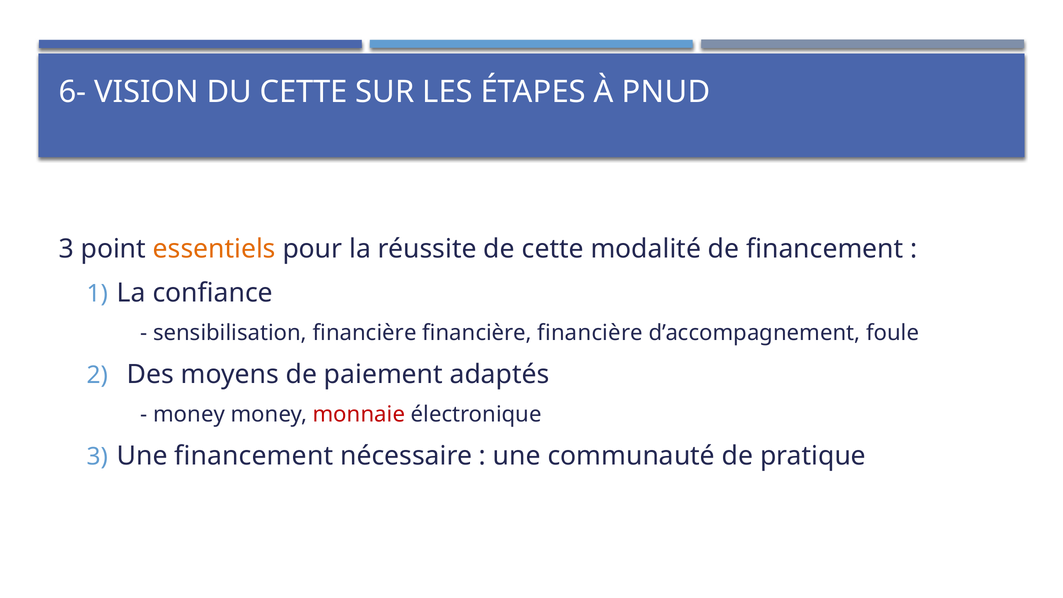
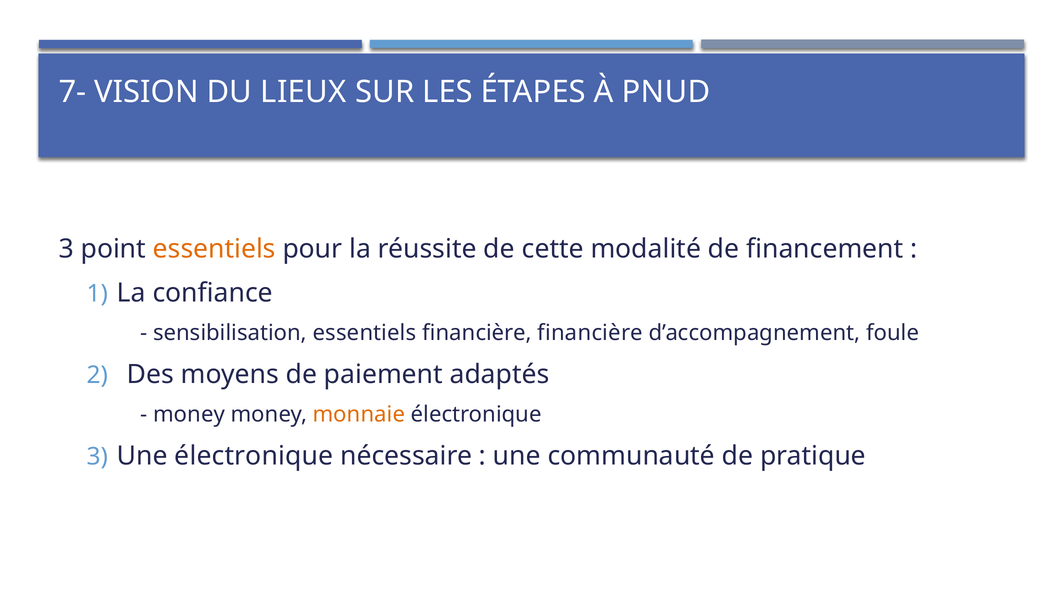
6-: 6- -> 7- (72, 92)
DU CETTE: CETTE -> LIEUX (303, 92)
sensibilisation financière: financière -> essentiels (365, 333)
monnaie colour: red -> orange (359, 414)
Une financement: financement -> électronique (254, 456)
